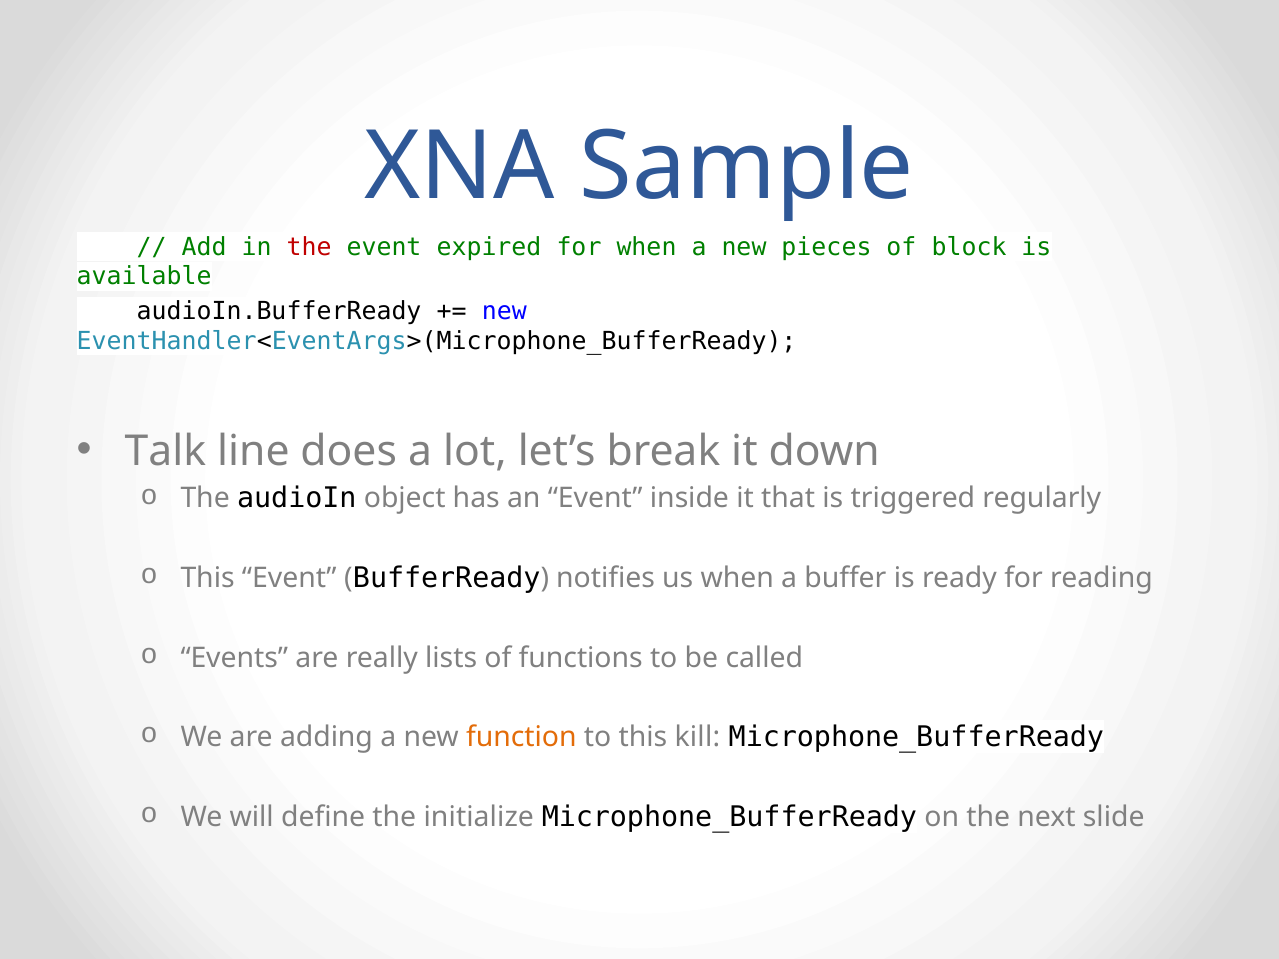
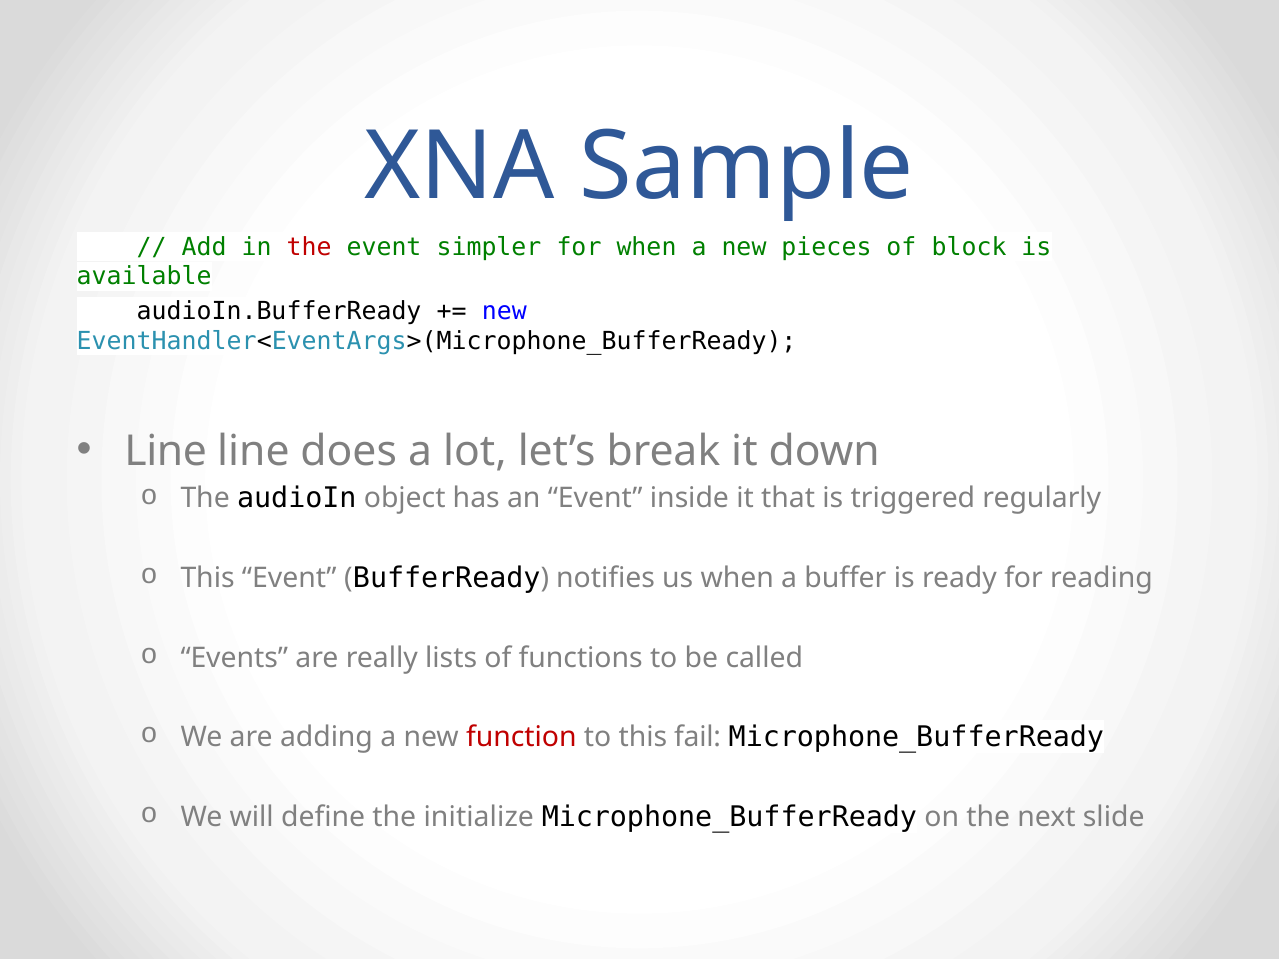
expired: expired -> simpler (489, 247)
Talk: Talk -> Line (166, 451)
function colour: orange -> red (521, 737)
kill: kill -> fail (698, 737)
